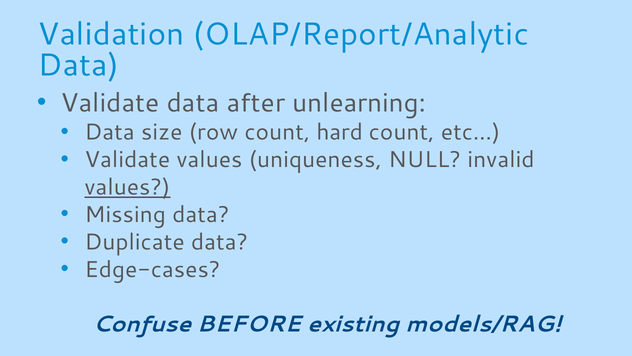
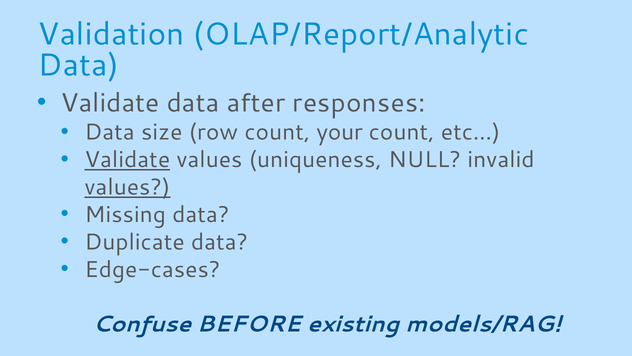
unlearning: unlearning -> responses (359, 103)
hard: hard -> your (340, 132)
Validate underline: none -> present (127, 160)
